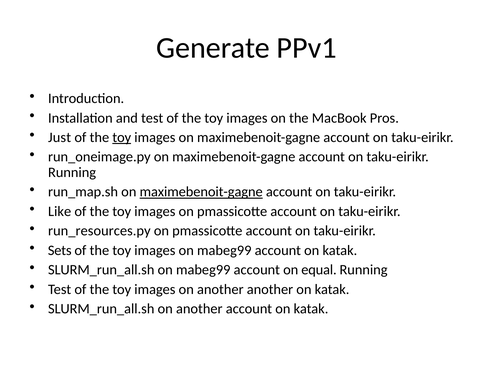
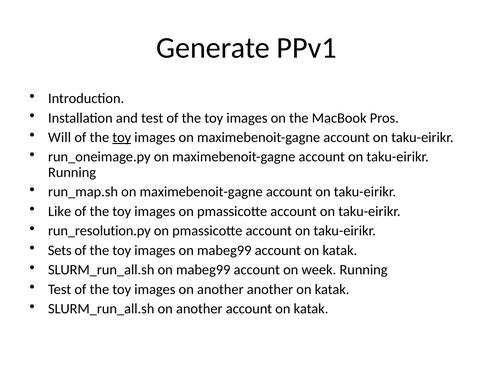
Just: Just -> Will (60, 137)
maximebenoit-gagne underline: present -> none (201, 192)
run_resources.py: run_resources.py -> run_resolution.py (99, 231)
equal: equal -> week (319, 270)
